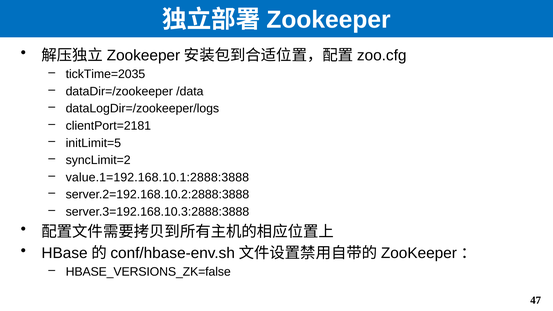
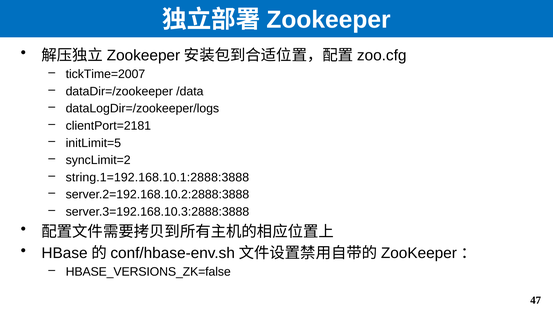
tickTime=2035: tickTime=2035 -> tickTime=2007 (105, 74)
value.1=192.168.10.1:2888:3888: value.1=192.168.10.1:2888:3888 -> string.1=192.168.10.1:2888:3888 (157, 177)
